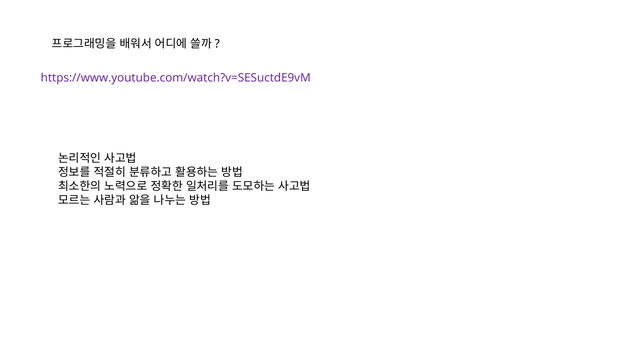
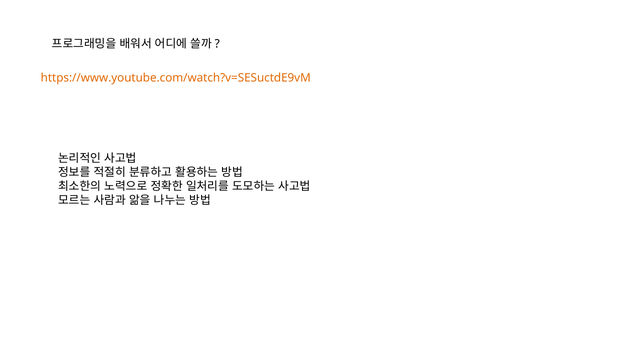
https://www.youtube.com/watch?v=SESuctdE9vM colour: purple -> orange (176, 78)
